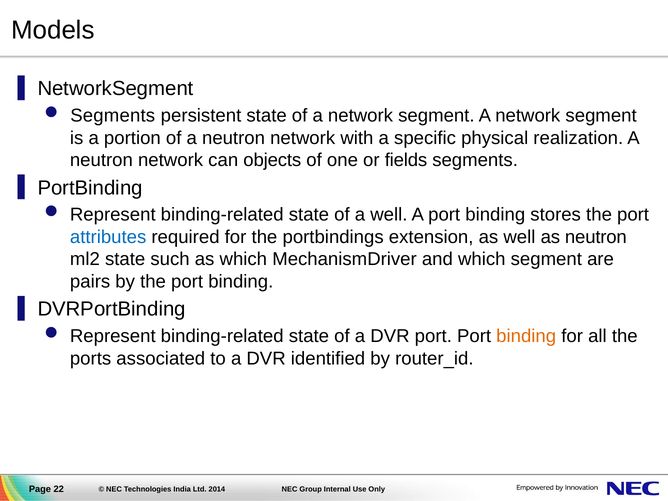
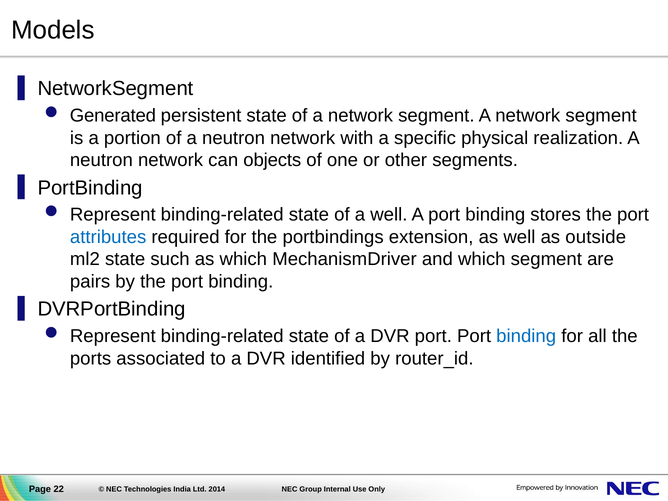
Segments: Segments -> Generated (113, 116)
fields: fields -> other (406, 160)
as neutron: neutron -> outside (596, 237)
binding colour: orange -> blue (526, 336)
